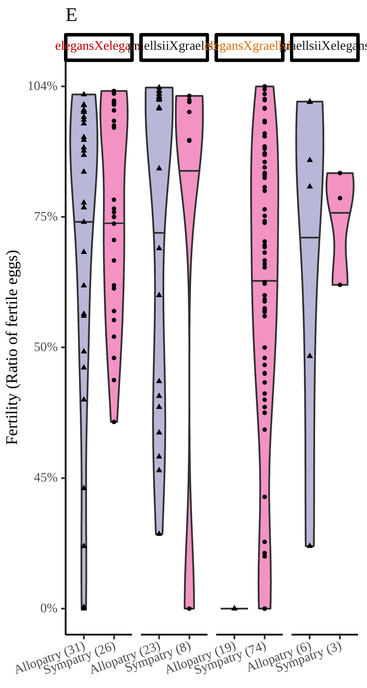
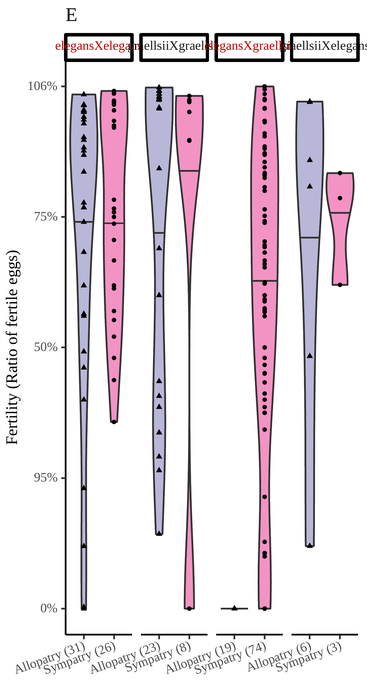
elegansXgraellsii colour: orange -> red (249, 46)
104%: 104% -> 106% (42, 86)
45%: 45% -> 95% (46, 478)
